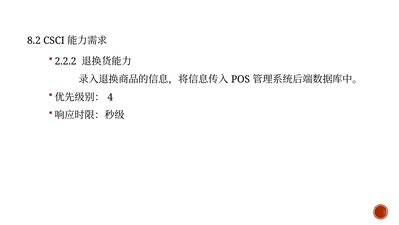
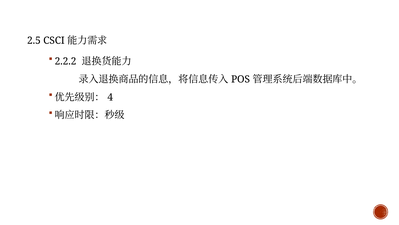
8.2: 8.2 -> 2.5 (34, 40)
